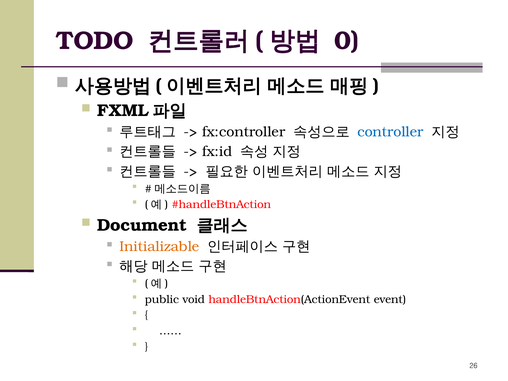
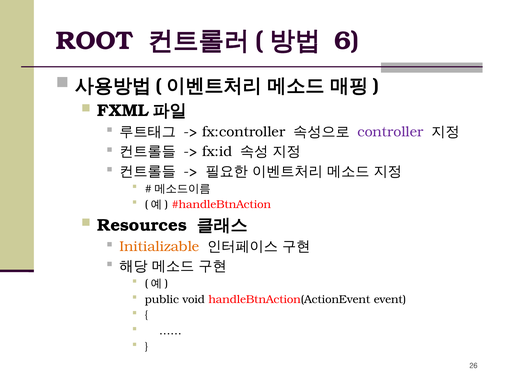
TODO: TODO -> ROOT (95, 41)
0: 0 -> 6 (347, 41)
controller colour: blue -> purple (390, 132)
Document: Document -> Resources (142, 225)
